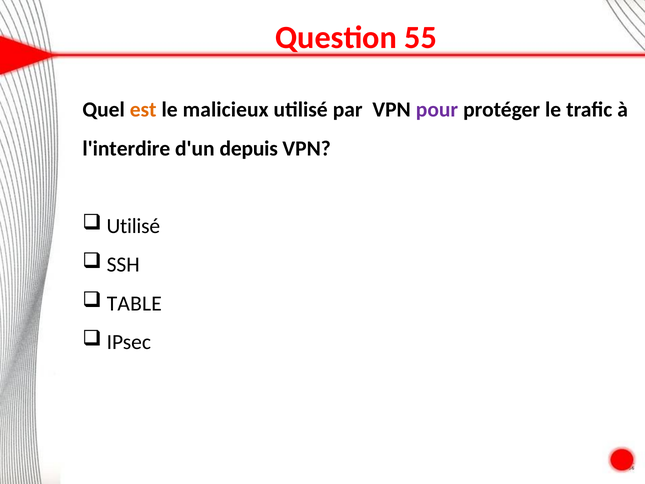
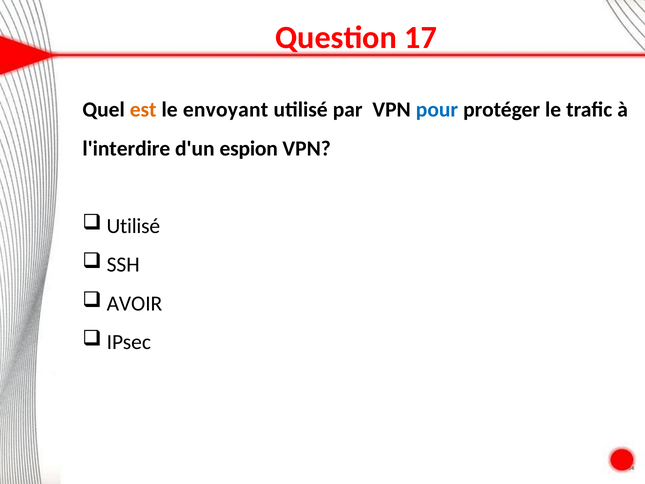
55: 55 -> 17 (421, 38)
malicieux: malicieux -> envoyant (226, 110)
pour colour: purple -> blue (437, 110)
depuis: depuis -> espion (249, 148)
TABLE: TABLE -> AVOIR (134, 303)
